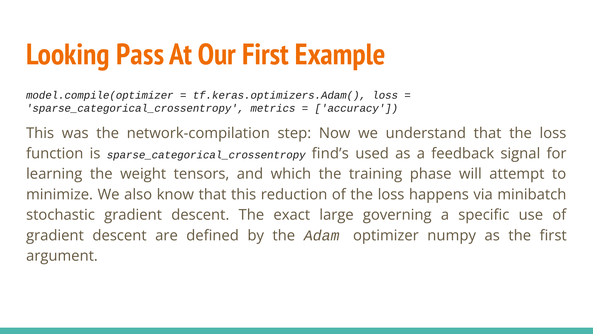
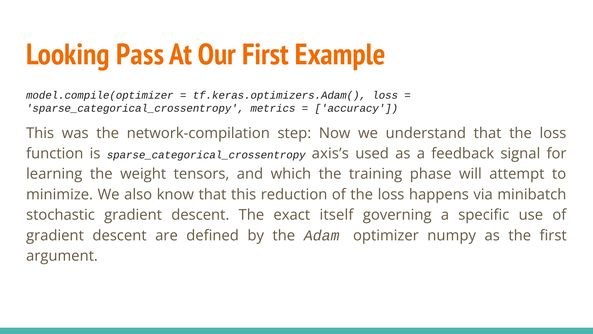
find’s: find’s -> axis’s (330, 153)
large: large -> itself (336, 215)
